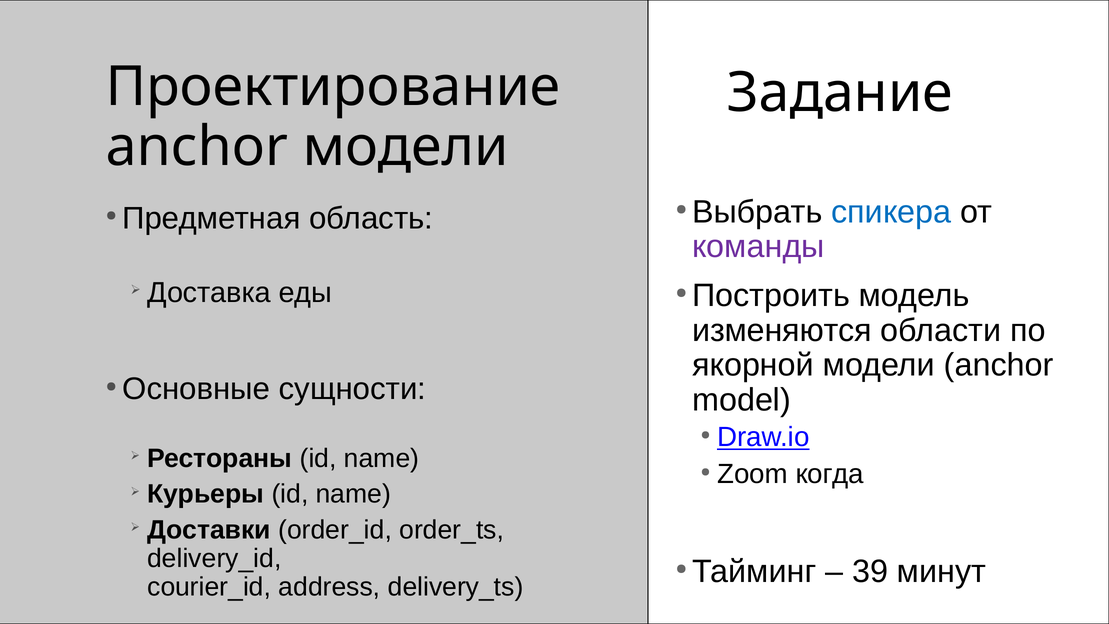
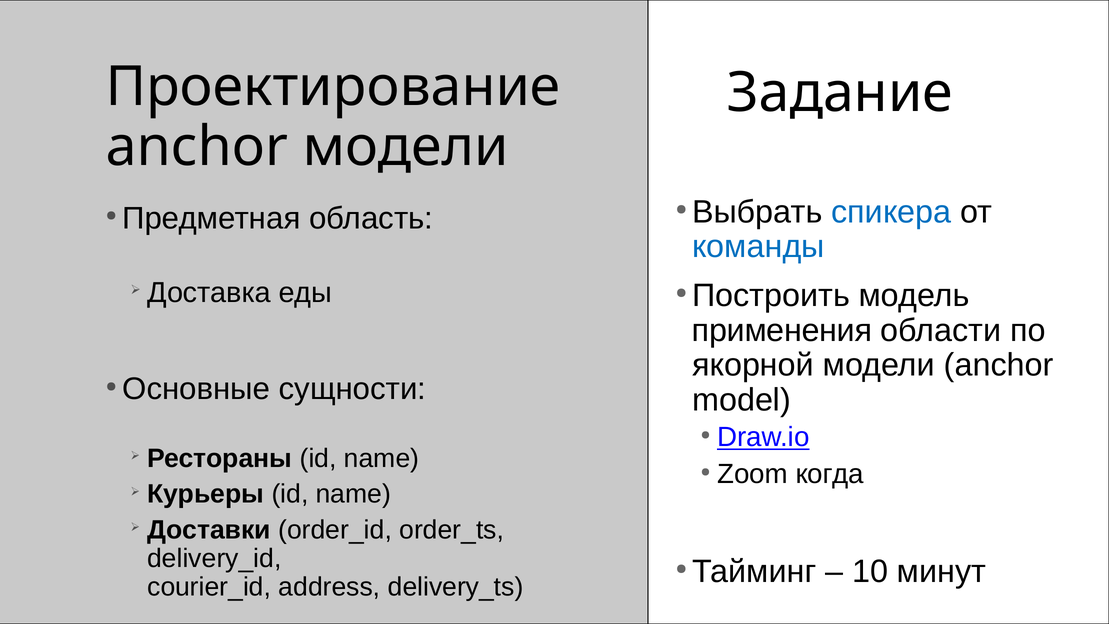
команды colour: purple -> blue (758, 247)
изменяются: изменяются -> применения (782, 330)
39: 39 -> 10 (870, 571)
